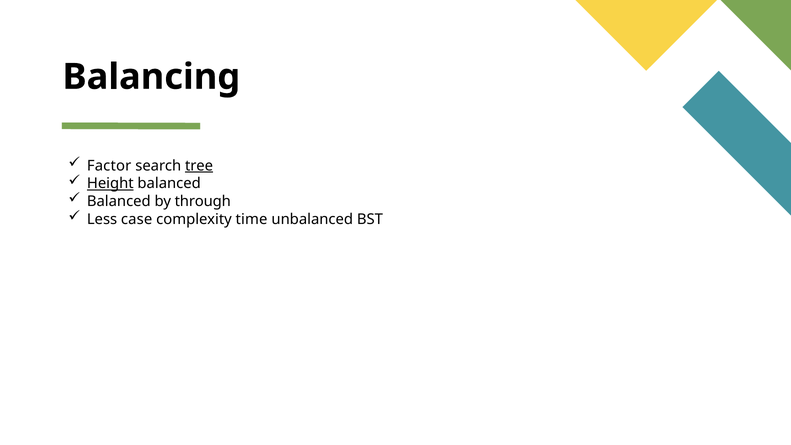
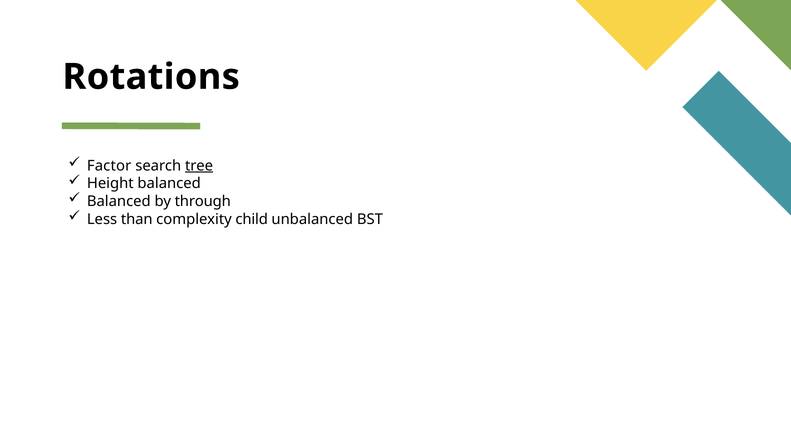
Balancing: Balancing -> Rotations (151, 77)
Height underline: present -> none (110, 184)
case: case -> than (137, 219)
time: time -> child (252, 219)
